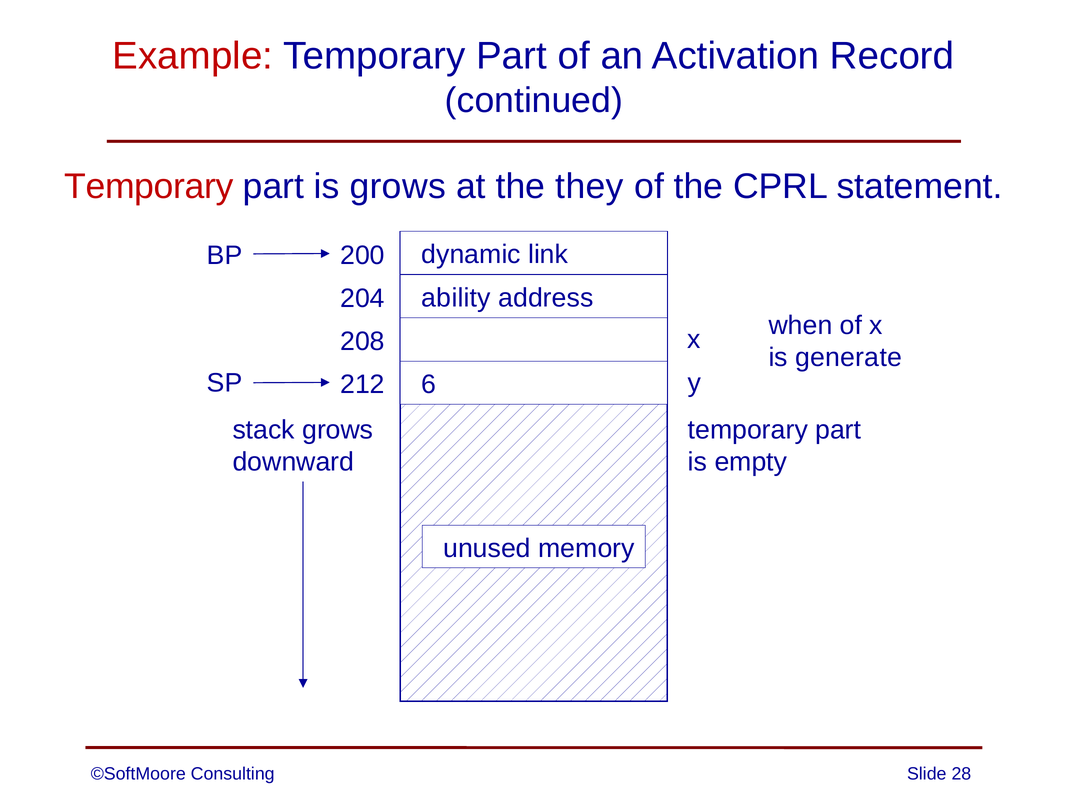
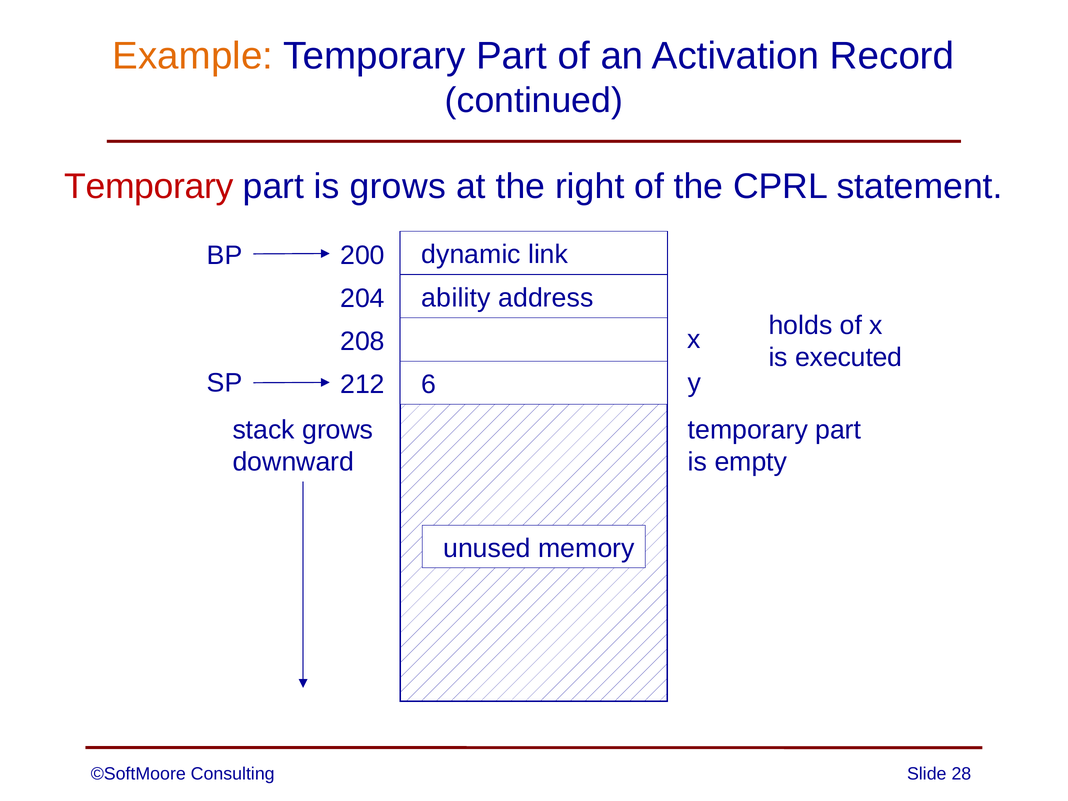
Example colour: red -> orange (193, 56)
they: they -> right (590, 186)
when: when -> holds (800, 325)
generate: generate -> executed (849, 357)
